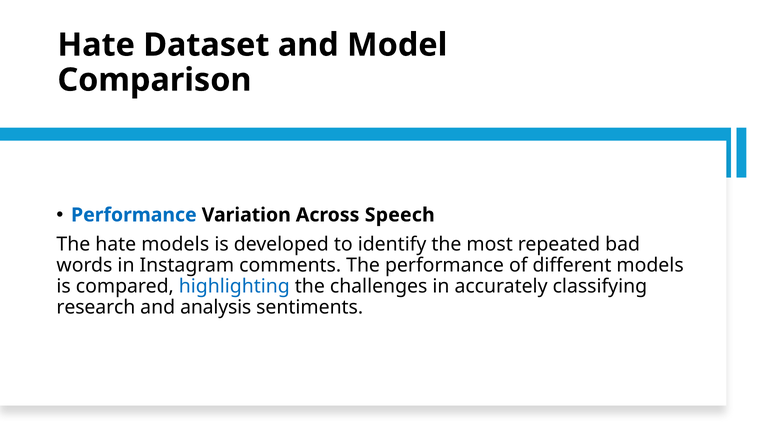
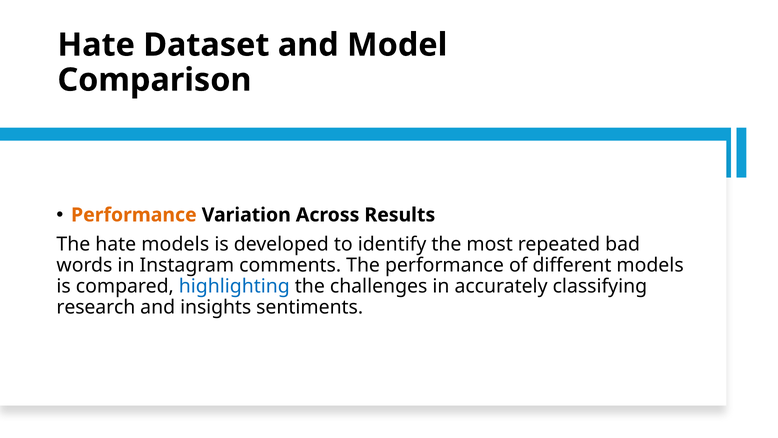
Performance colour: blue -> orange (134, 215)
Speech: Speech -> Results (400, 215)
analysis: analysis -> insights (216, 307)
